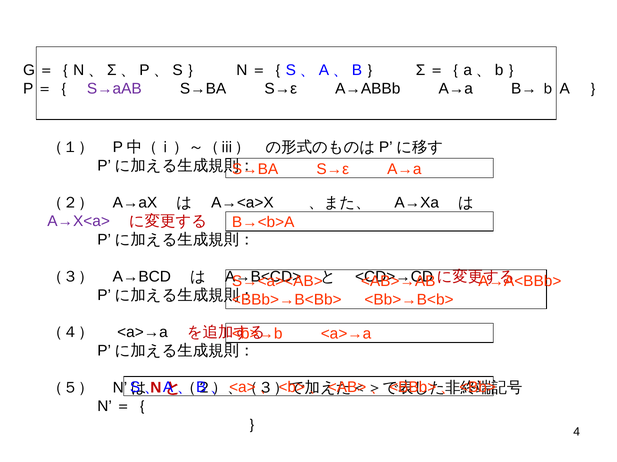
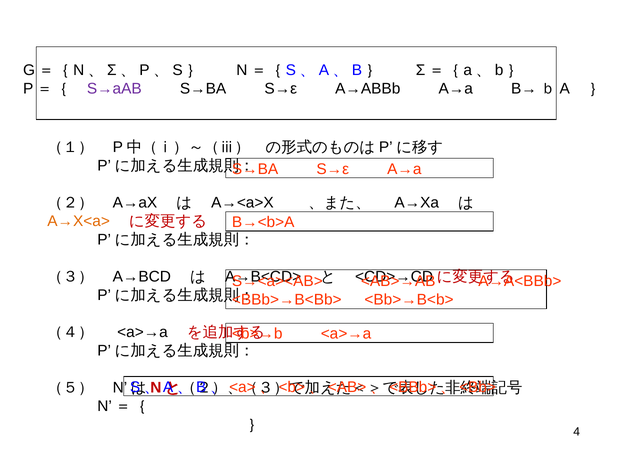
A→X<a> colour: purple -> orange (79, 222)
